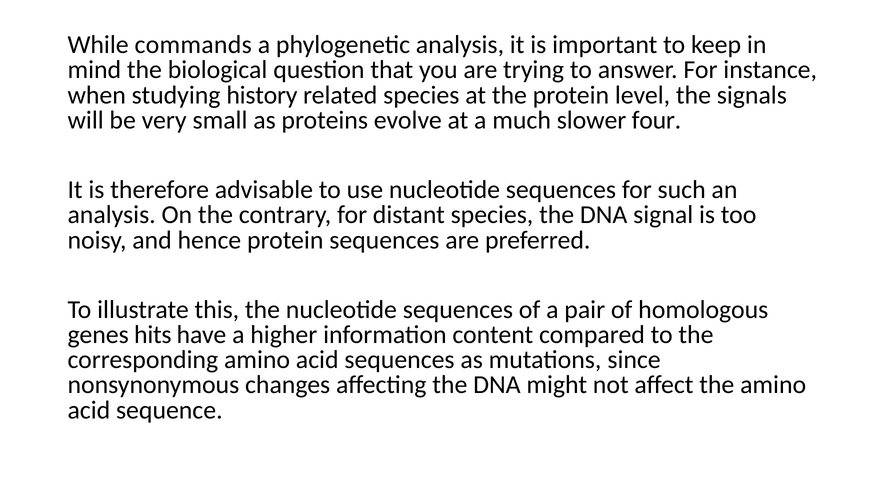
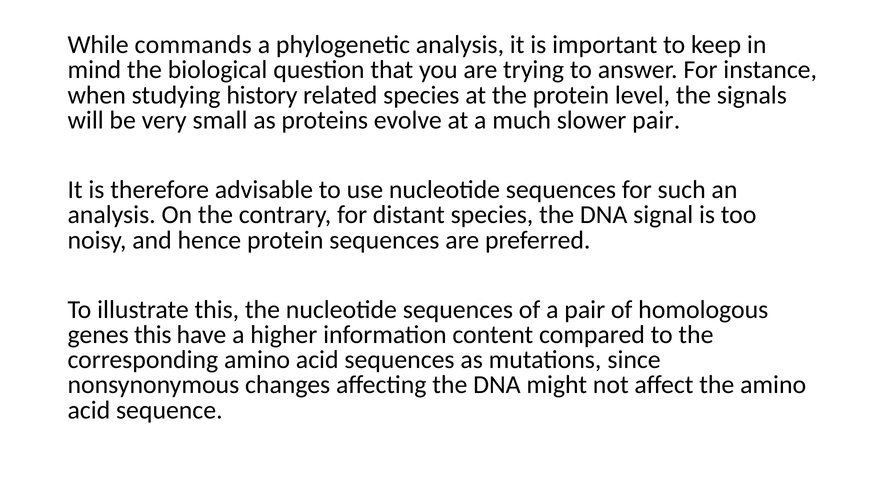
slower four: four -> pair (656, 120)
genes hits: hits -> this (153, 335)
